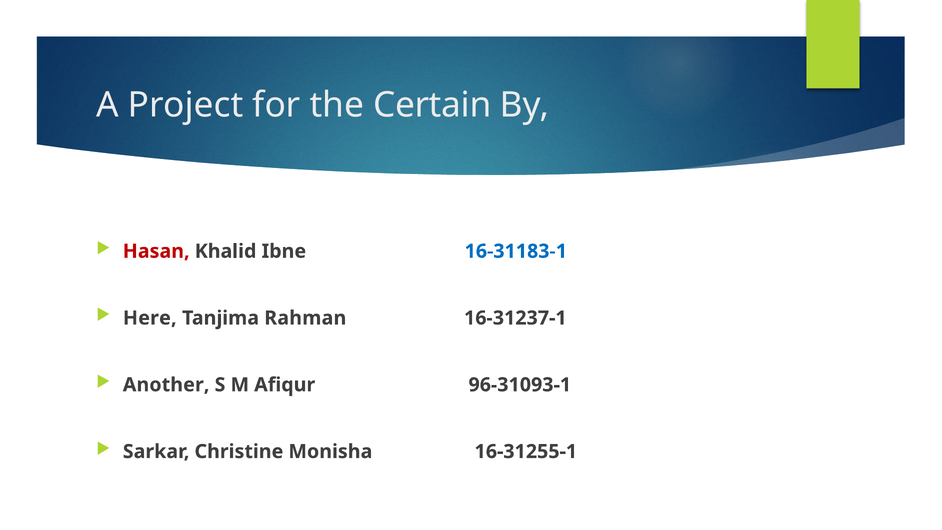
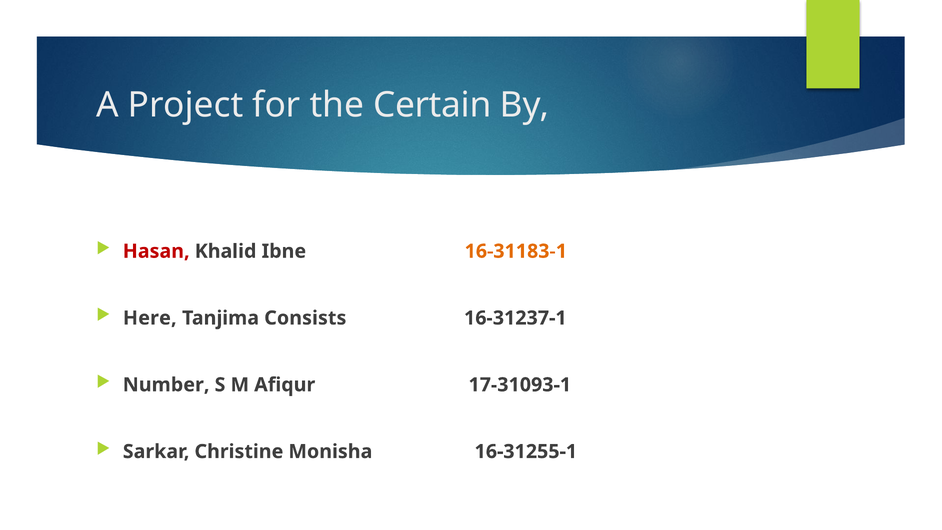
16-31183-1 colour: blue -> orange (516, 251)
Rahman: Rahman -> Consists (305, 318)
Another: Another -> Number (166, 385)
96-31093-1: 96-31093-1 -> 17-31093-1 (520, 385)
